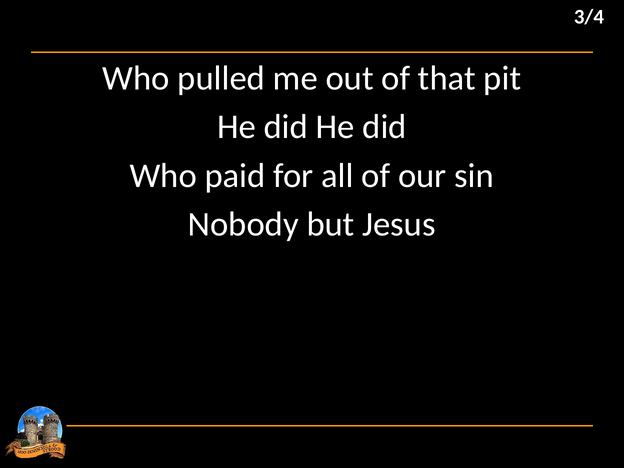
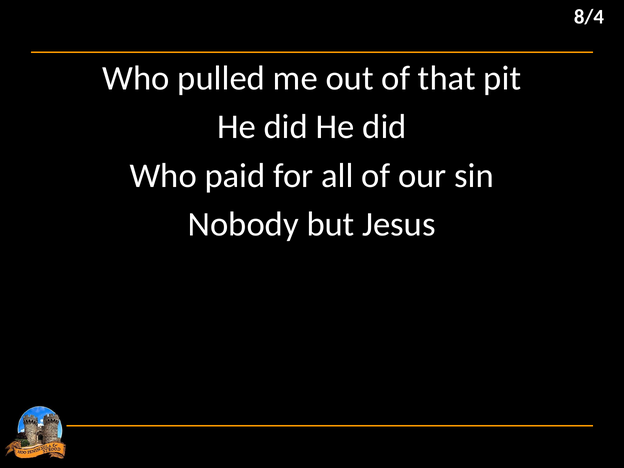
3/4: 3/4 -> 8/4 (589, 17)
